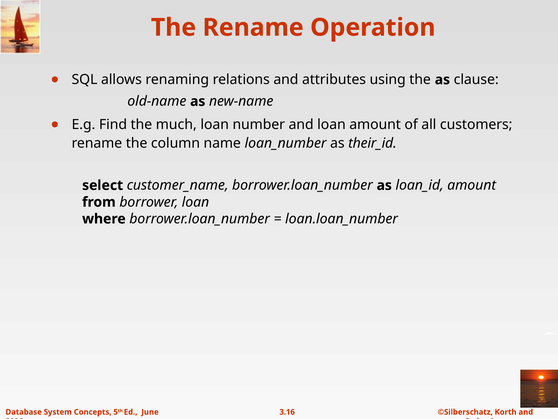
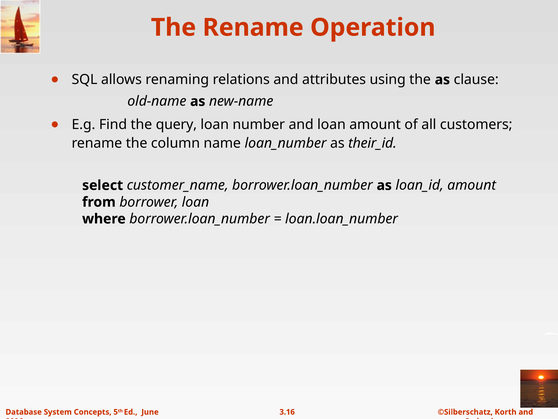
much: much -> query (176, 124)
